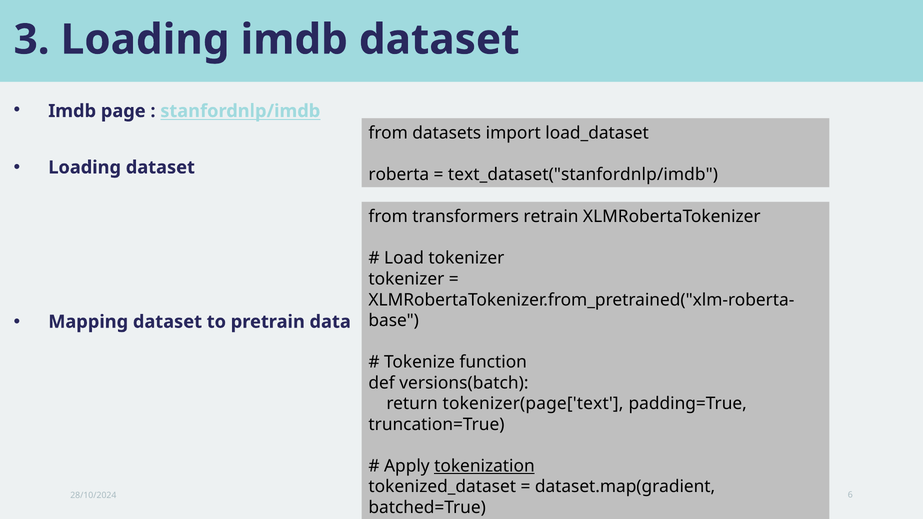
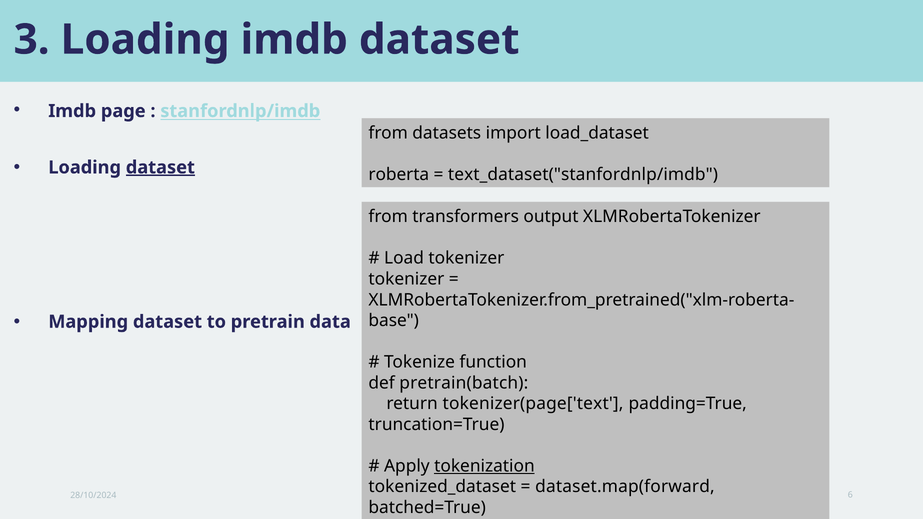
dataset underline: none -> present (160, 167)
retrain: retrain -> output (551, 217)
versions(batch: versions(batch -> pretrain(batch (464, 383)
dataset.map(gradient: dataset.map(gradient -> dataset.map(forward (625, 487)
